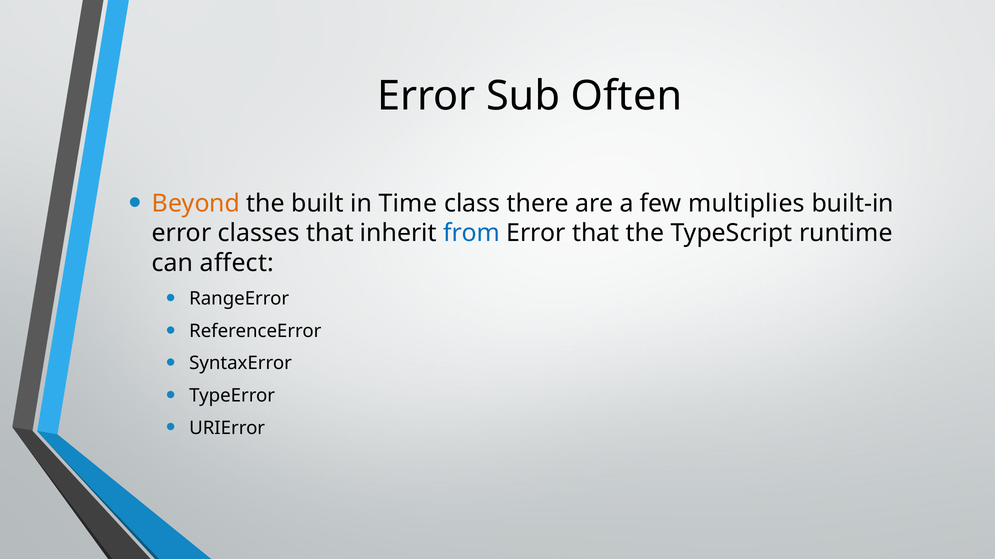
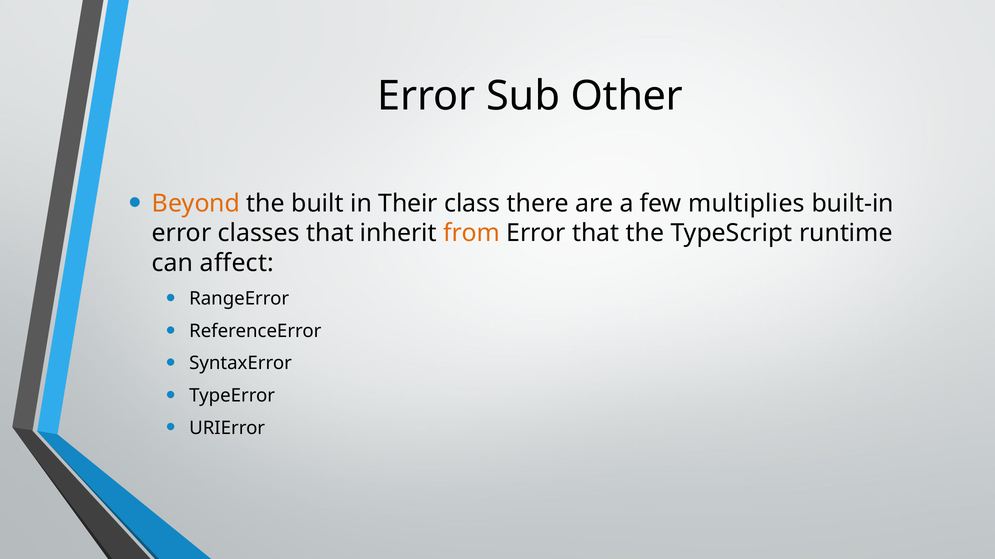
Often: Often -> Other (627, 96)
Time: Time -> Their (408, 204)
from colour: blue -> orange (472, 234)
